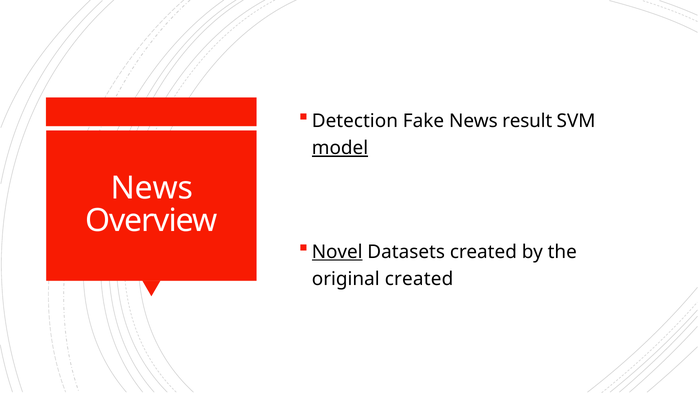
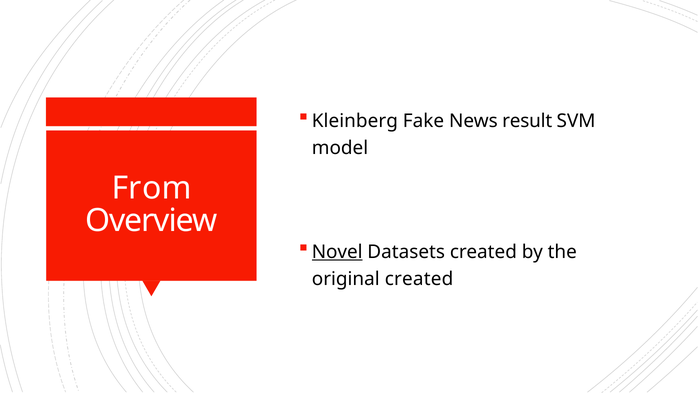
Detection: Detection -> Kleinberg (355, 121)
model underline: present -> none (340, 148)
News: News -> From (152, 188)
